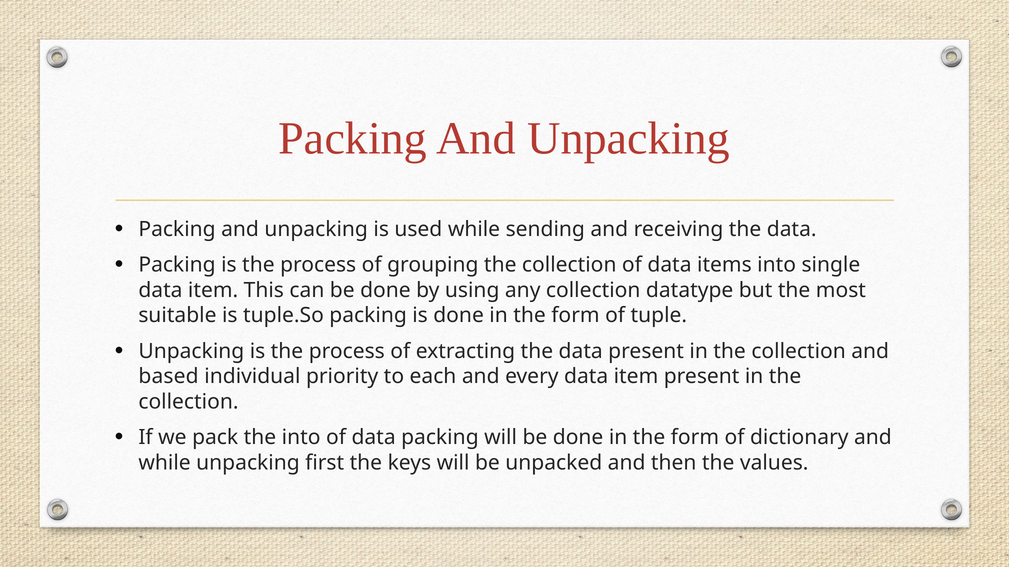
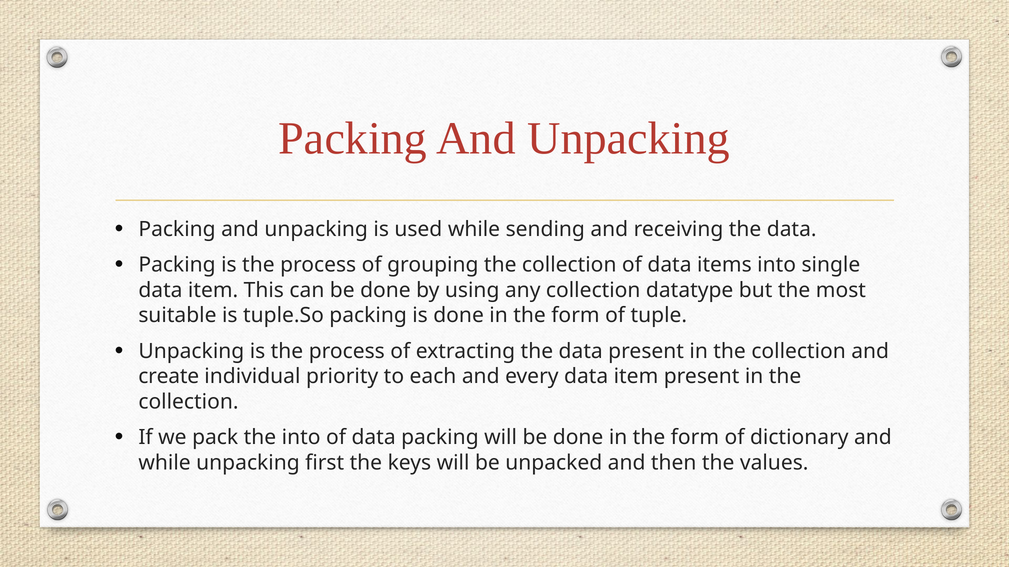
based: based -> create (169, 377)
